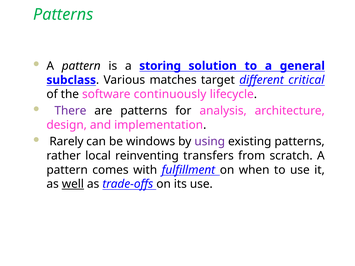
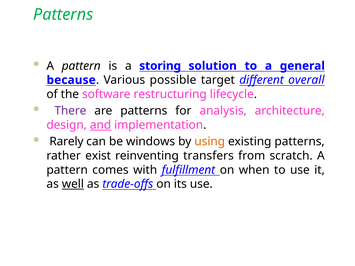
subclass: subclass -> because (71, 80)
matches: matches -> possible (173, 80)
critical: critical -> overall (306, 80)
continuously: continuously -> restructuring (170, 94)
and underline: none -> present (101, 125)
using colour: purple -> orange (210, 142)
local: local -> exist (98, 156)
